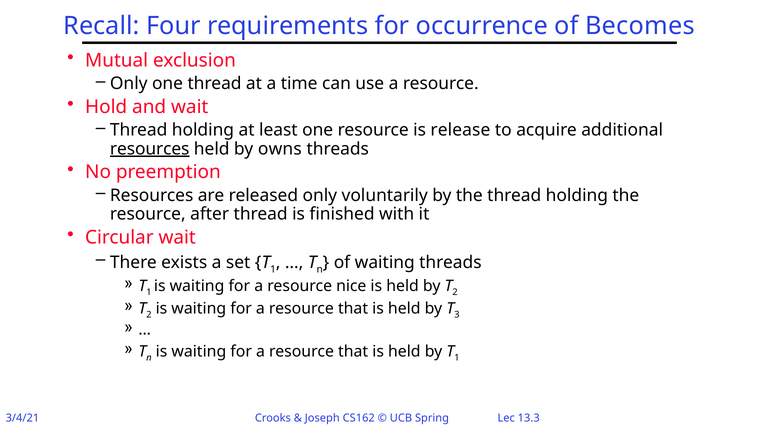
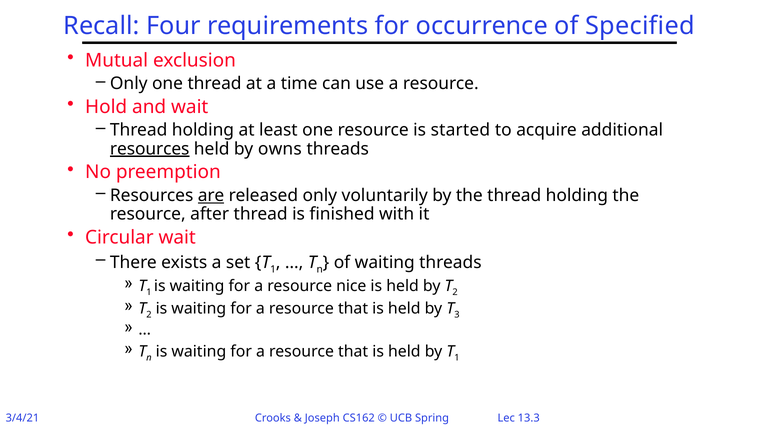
Becomes: Becomes -> Specified (640, 26)
release: release -> started (460, 130)
are underline: none -> present (211, 195)
